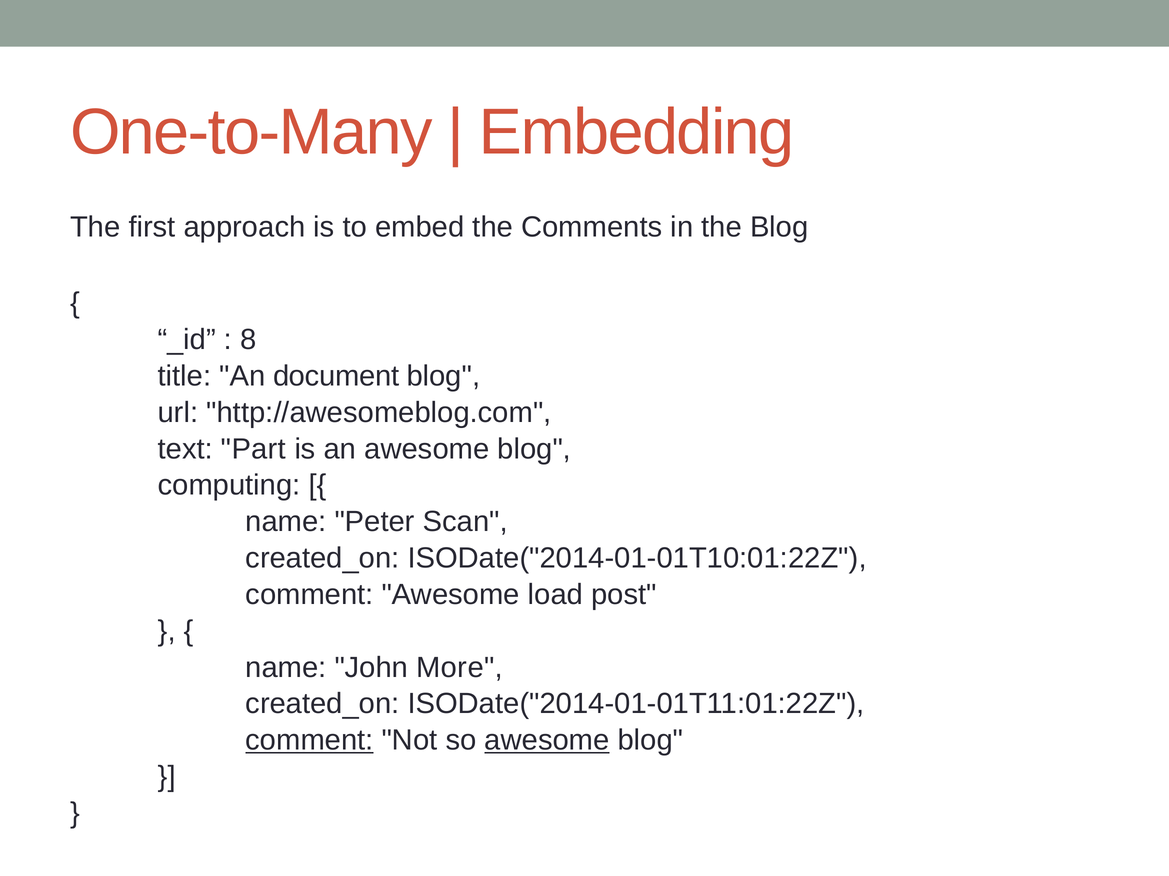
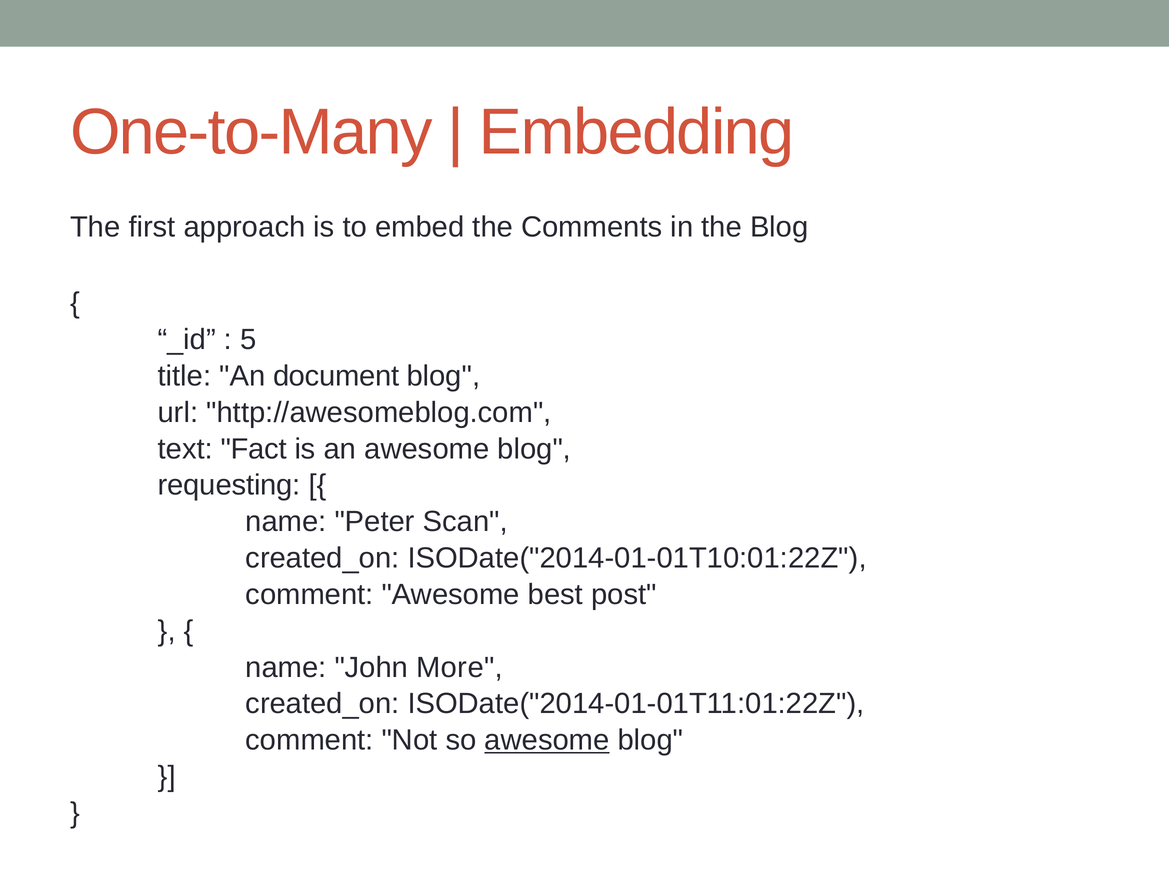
8: 8 -> 5 (248, 340)
Part: Part -> Fact (254, 449)
computing: computing -> requesting (229, 486)
load: load -> best (555, 595)
comment underline: present -> none (309, 741)
